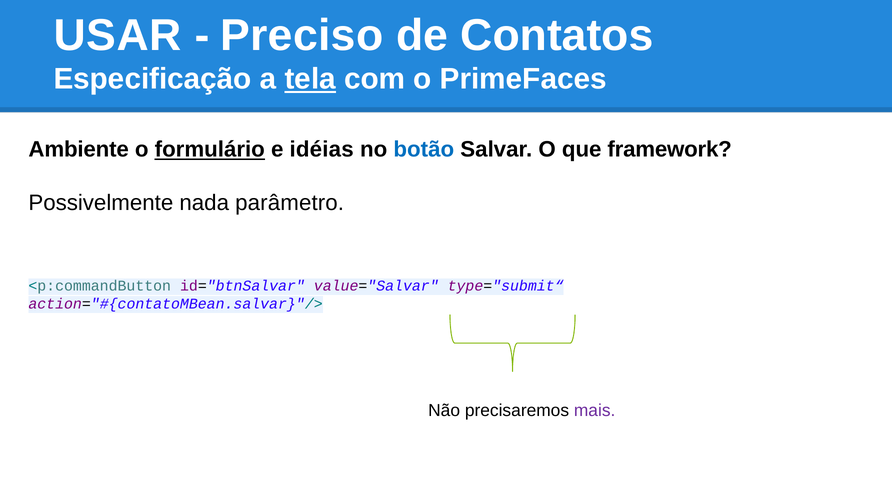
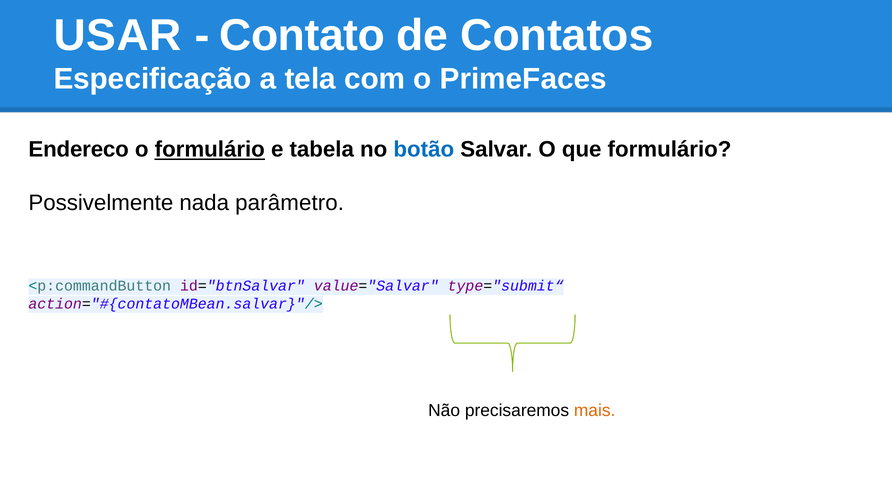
Preciso: Preciso -> Contato (302, 35)
tela underline: present -> none (310, 79)
Ambiente: Ambiente -> Endereco (79, 149)
idéias: idéias -> tabela (322, 149)
que framework: framework -> formulário (670, 149)
mais colour: purple -> orange (595, 410)
